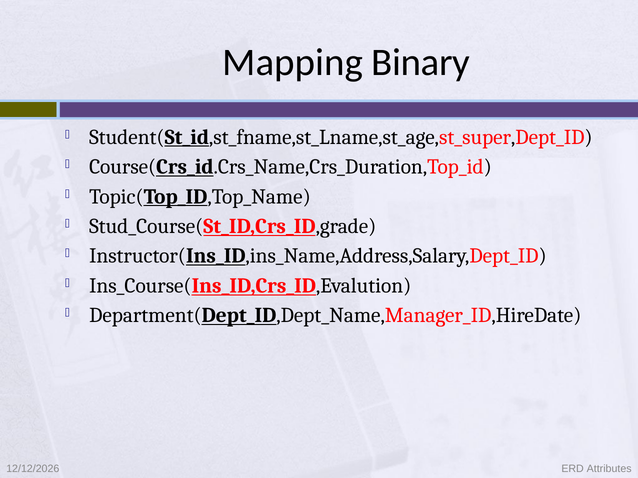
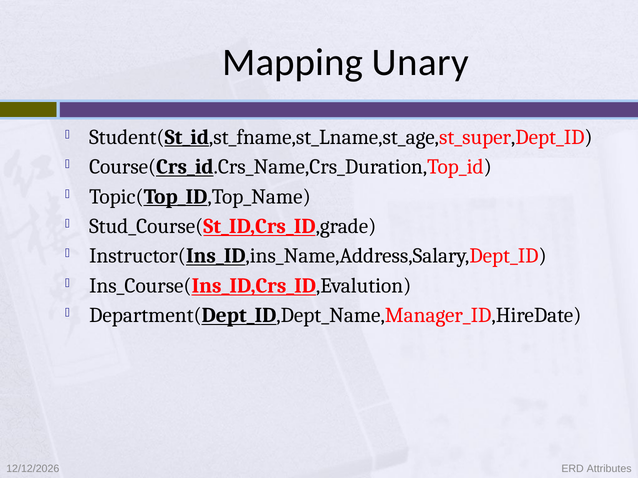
Binary: Binary -> Unary (420, 62)
